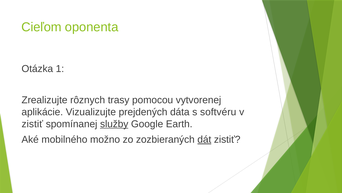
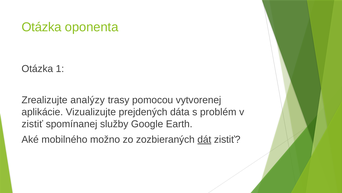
Cieľom: Cieľom -> Otázka (42, 27)
rôznych: rôznych -> analýzy (88, 100)
softvéru: softvéru -> problém (218, 112)
služby underline: present -> none (114, 124)
